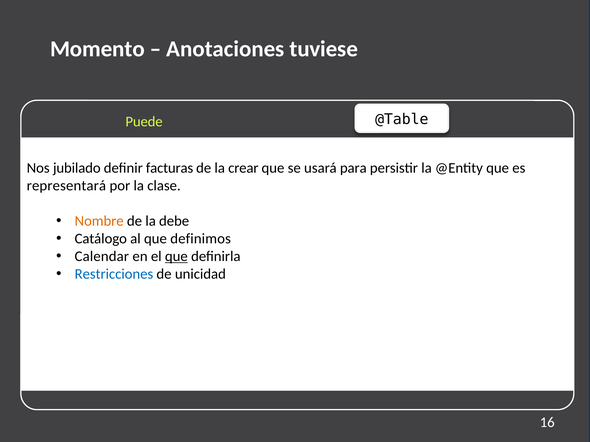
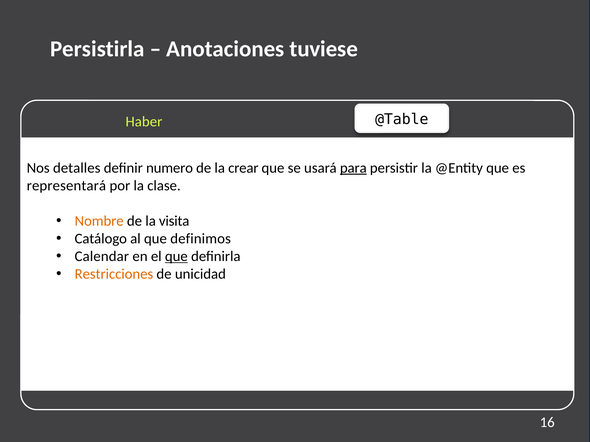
Momento: Momento -> Persistirla (97, 49)
Puede: Puede -> Haber (144, 122)
jubilado: jubilado -> detalles (77, 168)
facturas: facturas -> numero (170, 168)
para underline: none -> present (353, 168)
debe: debe -> visita (174, 221)
Restricciones colour: blue -> orange (114, 274)
